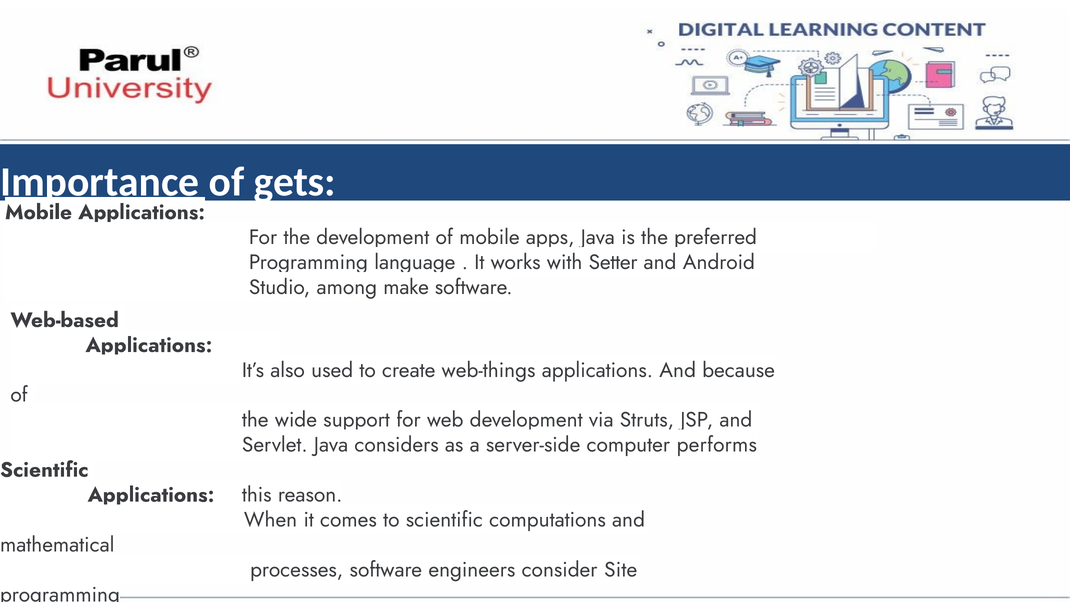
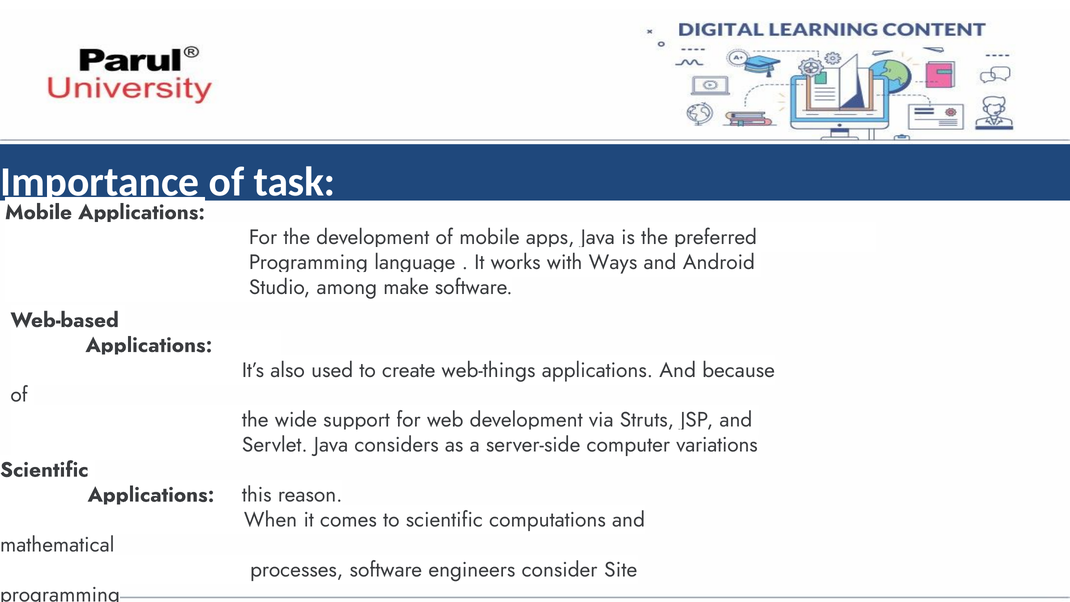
gets: gets -> task (295, 182)
Setter: Setter -> Ways (613, 262)
performs: performs -> variations (717, 445)
